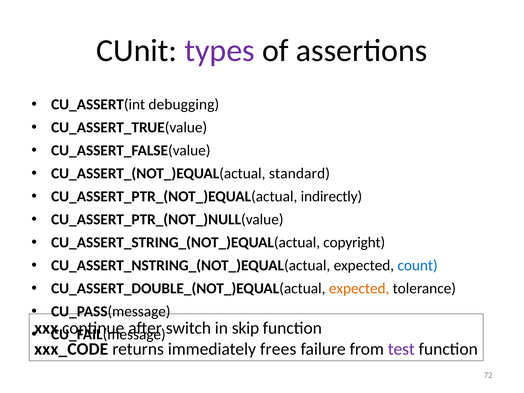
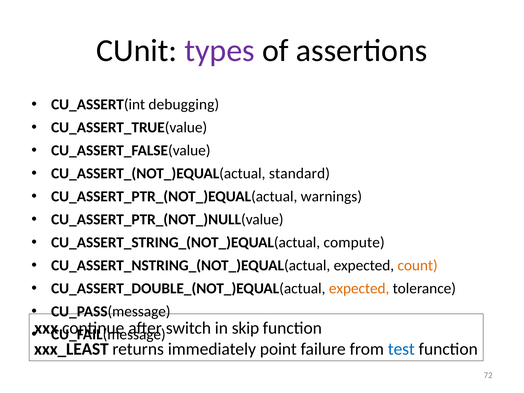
indirectly: indirectly -> warnings (331, 197)
copyright: copyright -> compute (354, 243)
count colour: blue -> orange (418, 266)
xxx_CODE: xxx_CODE -> xxx_LEAST (71, 349)
frees: frees -> point (278, 349)
test colour: purple -> blue (401, 349)
